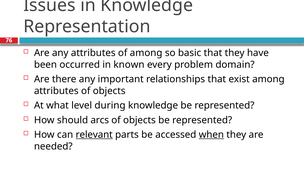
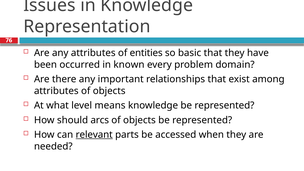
of among: among -> entities (146, 53)
during: during -> means (110, 105)
when underline: present -> none (211, 135)
